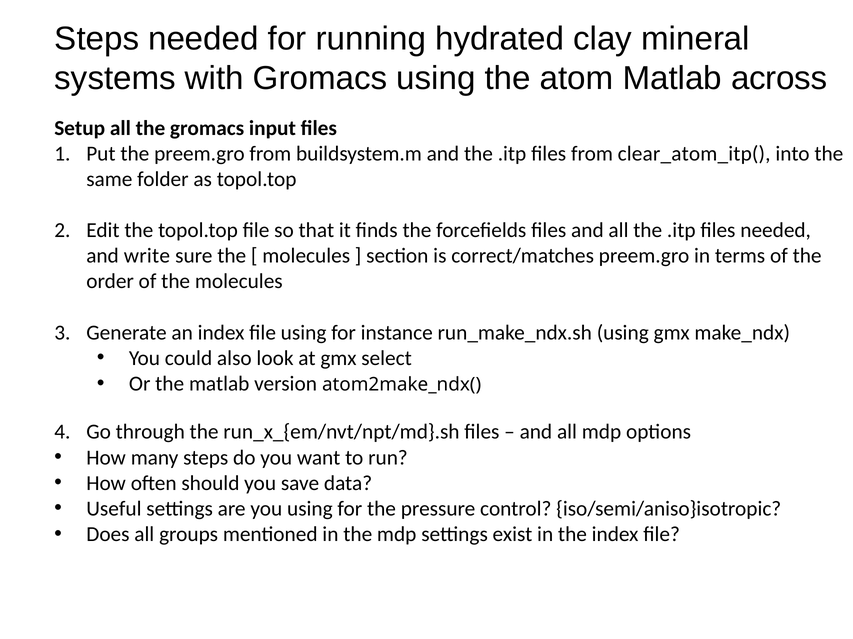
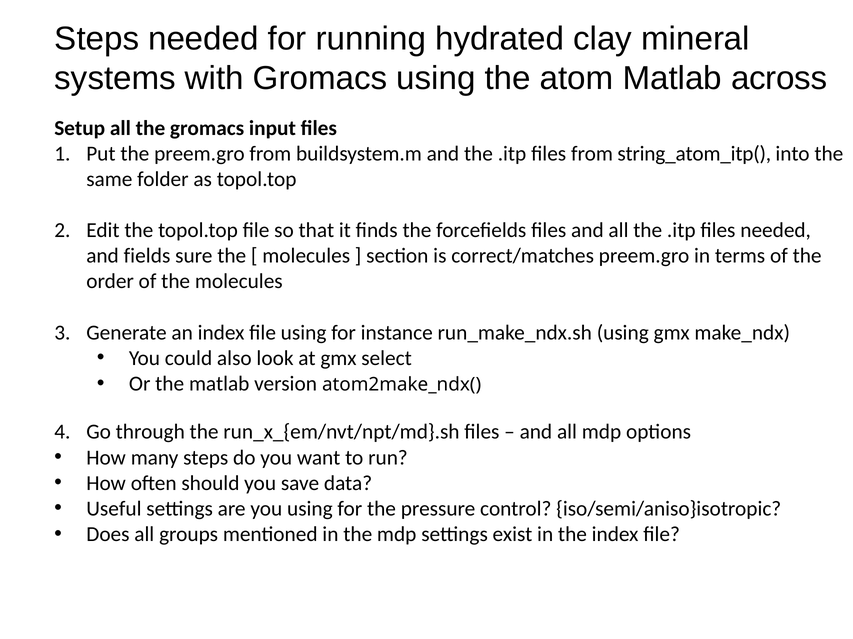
clear_atom_itp(: clear_atom_itp( -> string_atom_itp( (694, 154)
write: write -> fields (147, 256)
